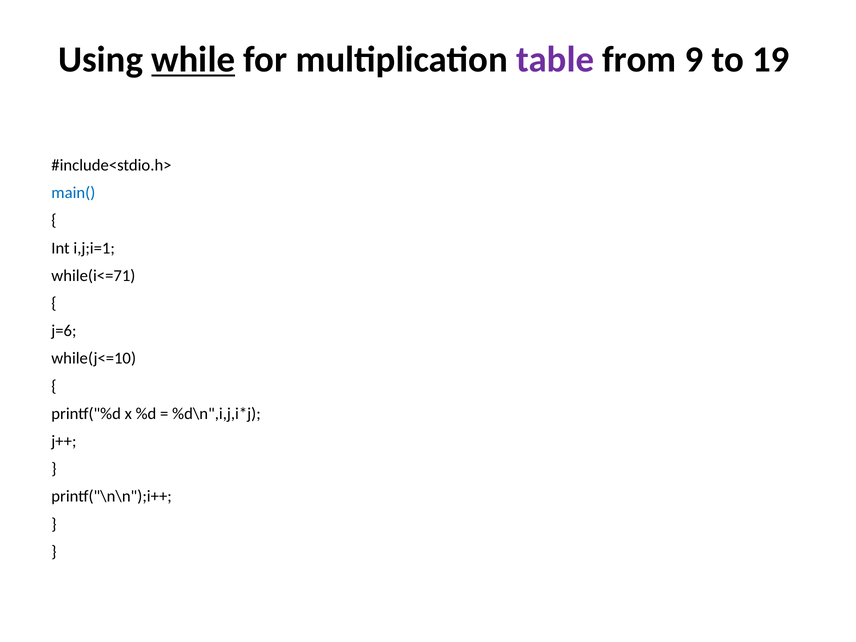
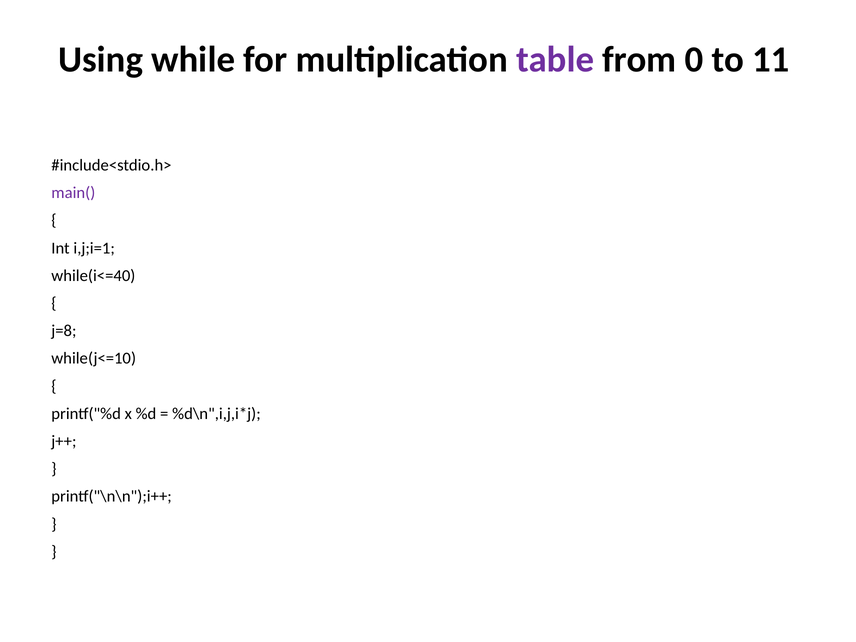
while underline: present -> none (193, 60)
9: 9 -> 0 (694, 60)
19: 19 -> 11 (771, 60)
main( colour: blue -> purple (73, 193)
while(i<=71: while(i<=71 -> while(i<=40 (93, 276)
j=6: j=6 -> j=8 (64, 331)
